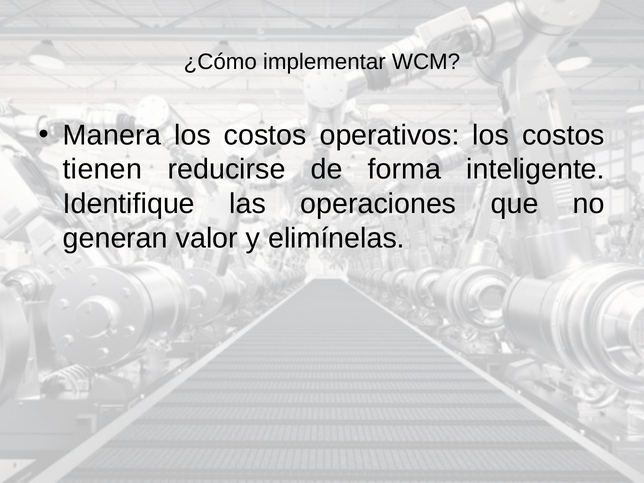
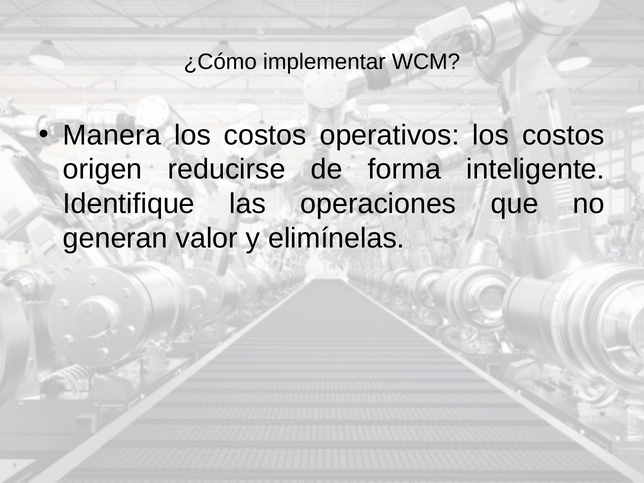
tienen: tienen -> origen (103, 169)
